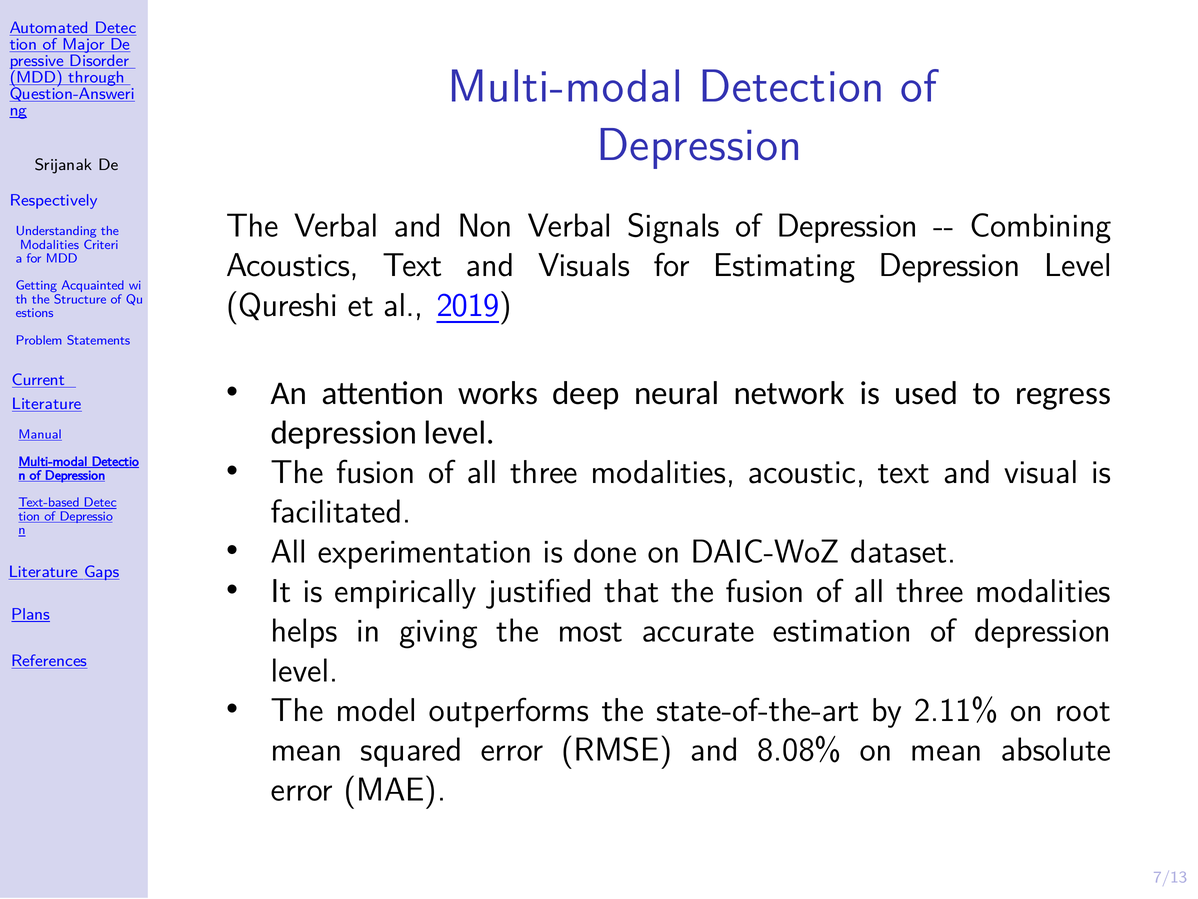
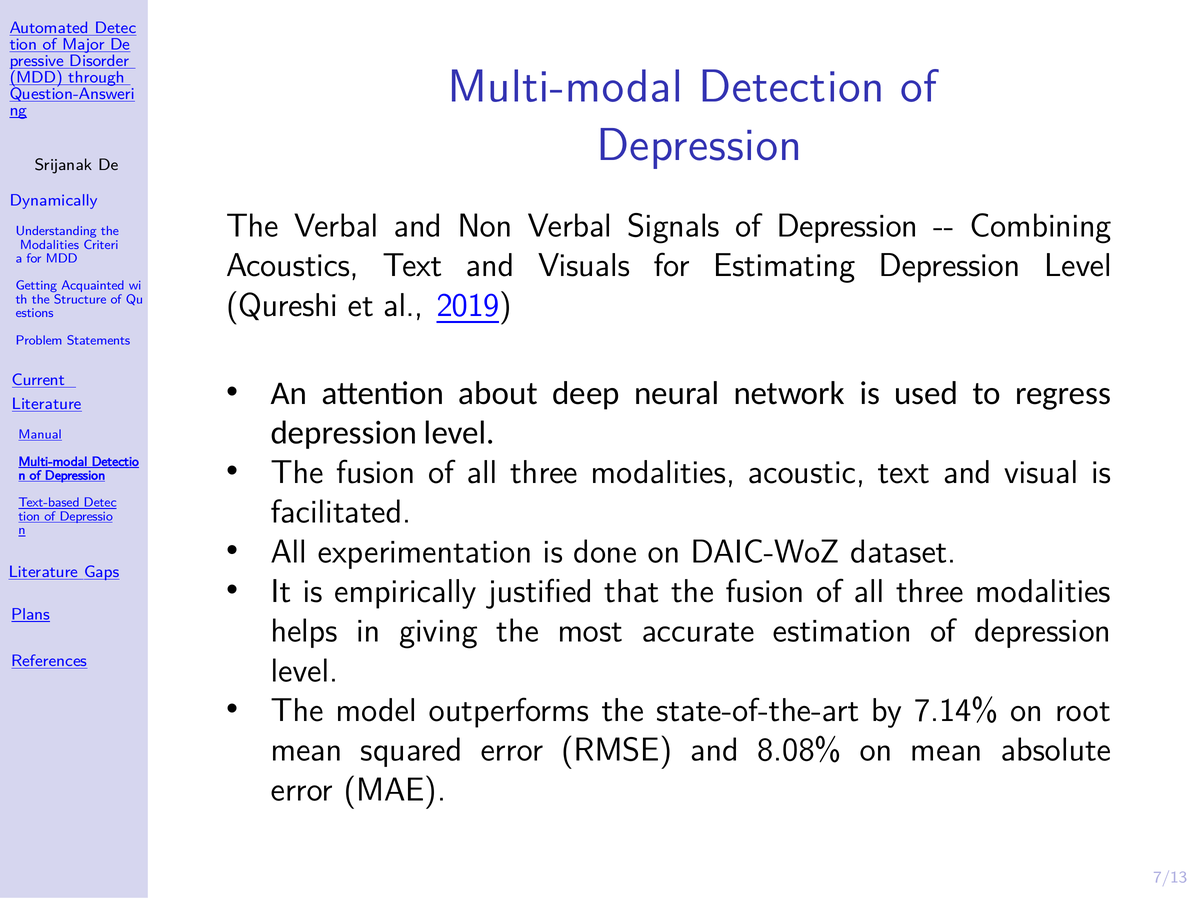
Respectively: Respectively -> Dynamically (54, 200)
works: works -> about (498, 393)
2.11%: 2.11% -> 7.14% (956, 711)
